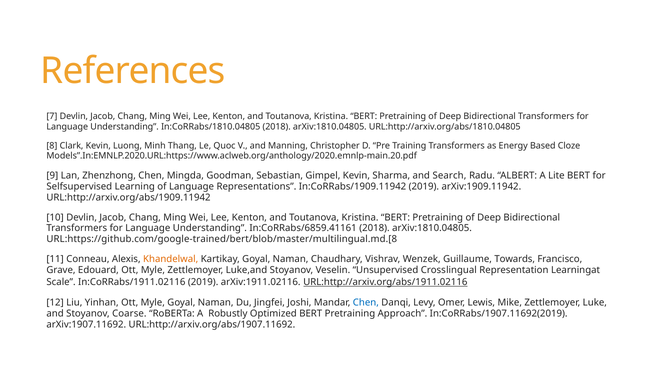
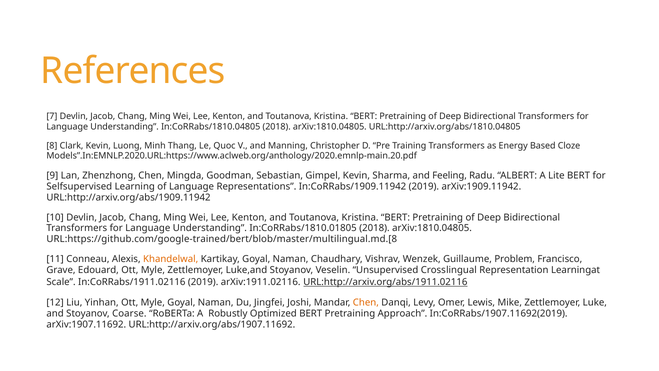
Search: Search -> Feeling (450, 175)
In:CoRRabs/6859.41161: In:CoRRabs/6859.41161 -> In:CoRRabs/1810.01805 (303, 228)
Towards: Towards -> Problem (515, 259)
Chen colour: blue -> orange (366, 302)
